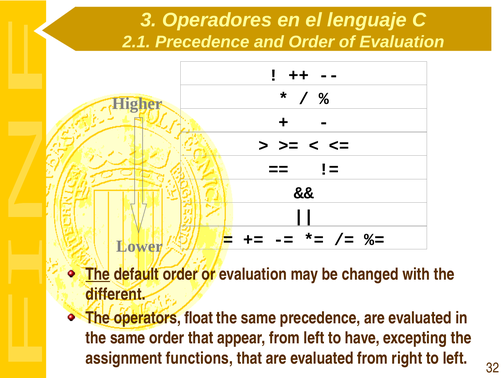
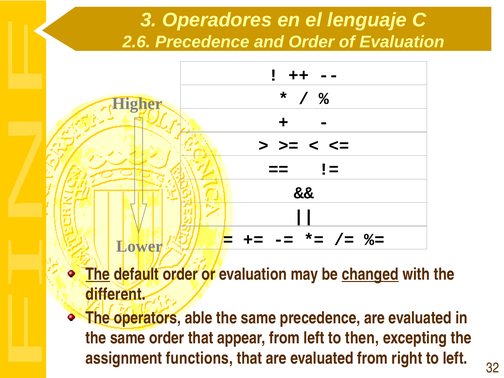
2.1: 2.1 -> 2.6 (136, 42)
changed underline: none -> present (370, 274)
float: float -> able (199, 318)
have: have -> then (362, 338)
